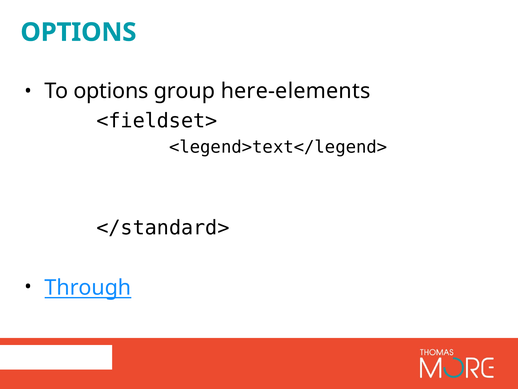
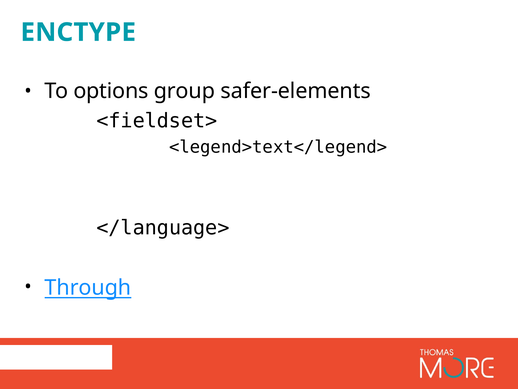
OPTIONS: OPTIONS -> ENCTYPE (78, 32)
here-elements: here-elements -> safer-elements (296, 91)
</standard>: </standard> -> </language> (163, 228)
